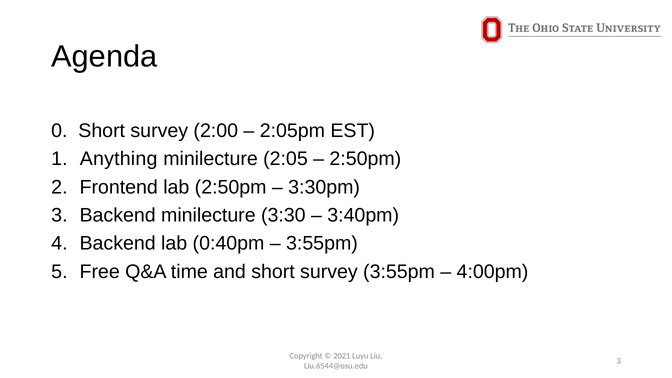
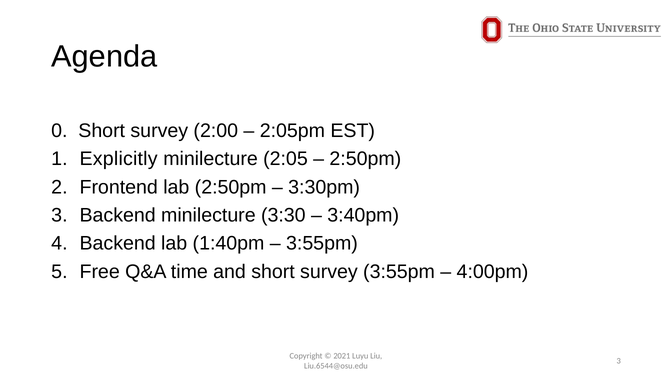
Anything: Anything -> Explicitly (119, 159)
0:40pm: 0:40pm -> 1:40pm (229, 243)
